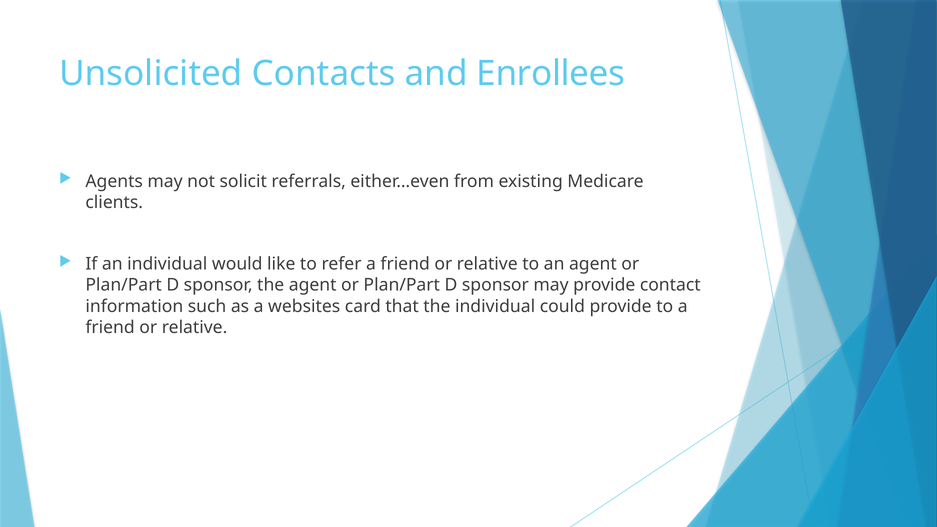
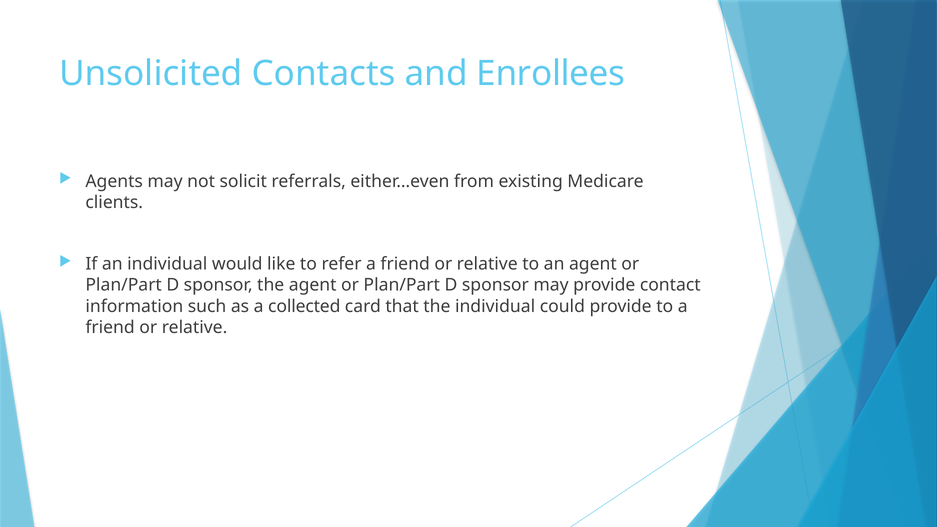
websites: websites -> collected (304, 306)
